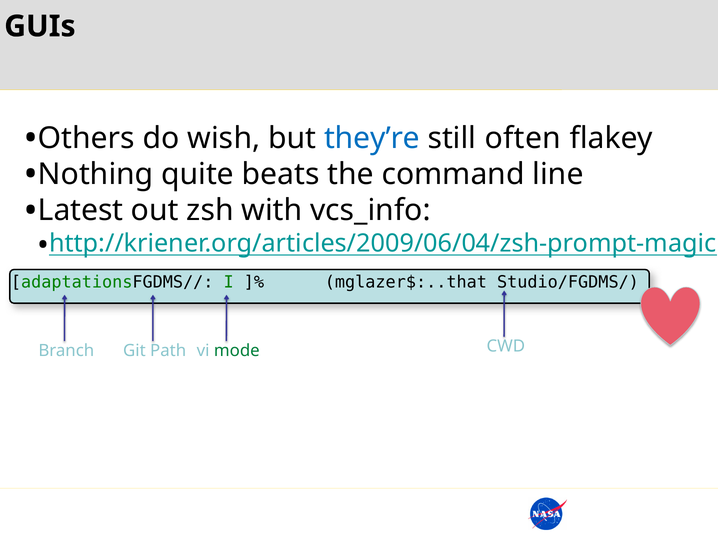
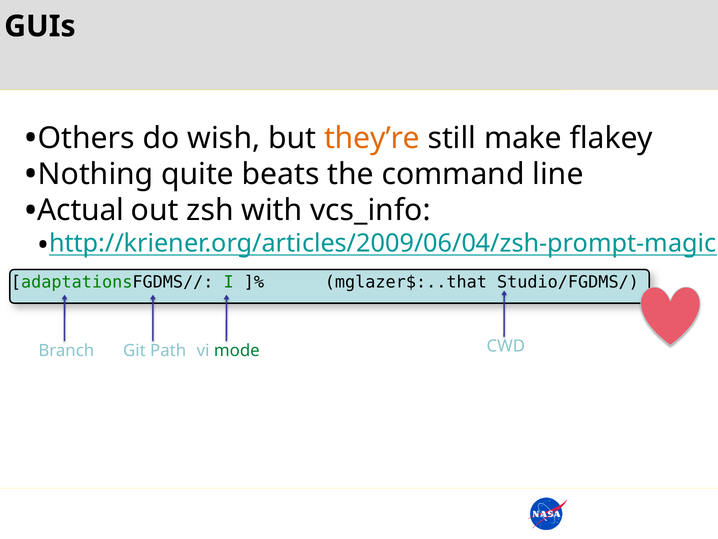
they’re colour: blue -> orange (372, 138)
often: often -> make (523, 138)
Latest: Latest -> Actual (81, 210)
